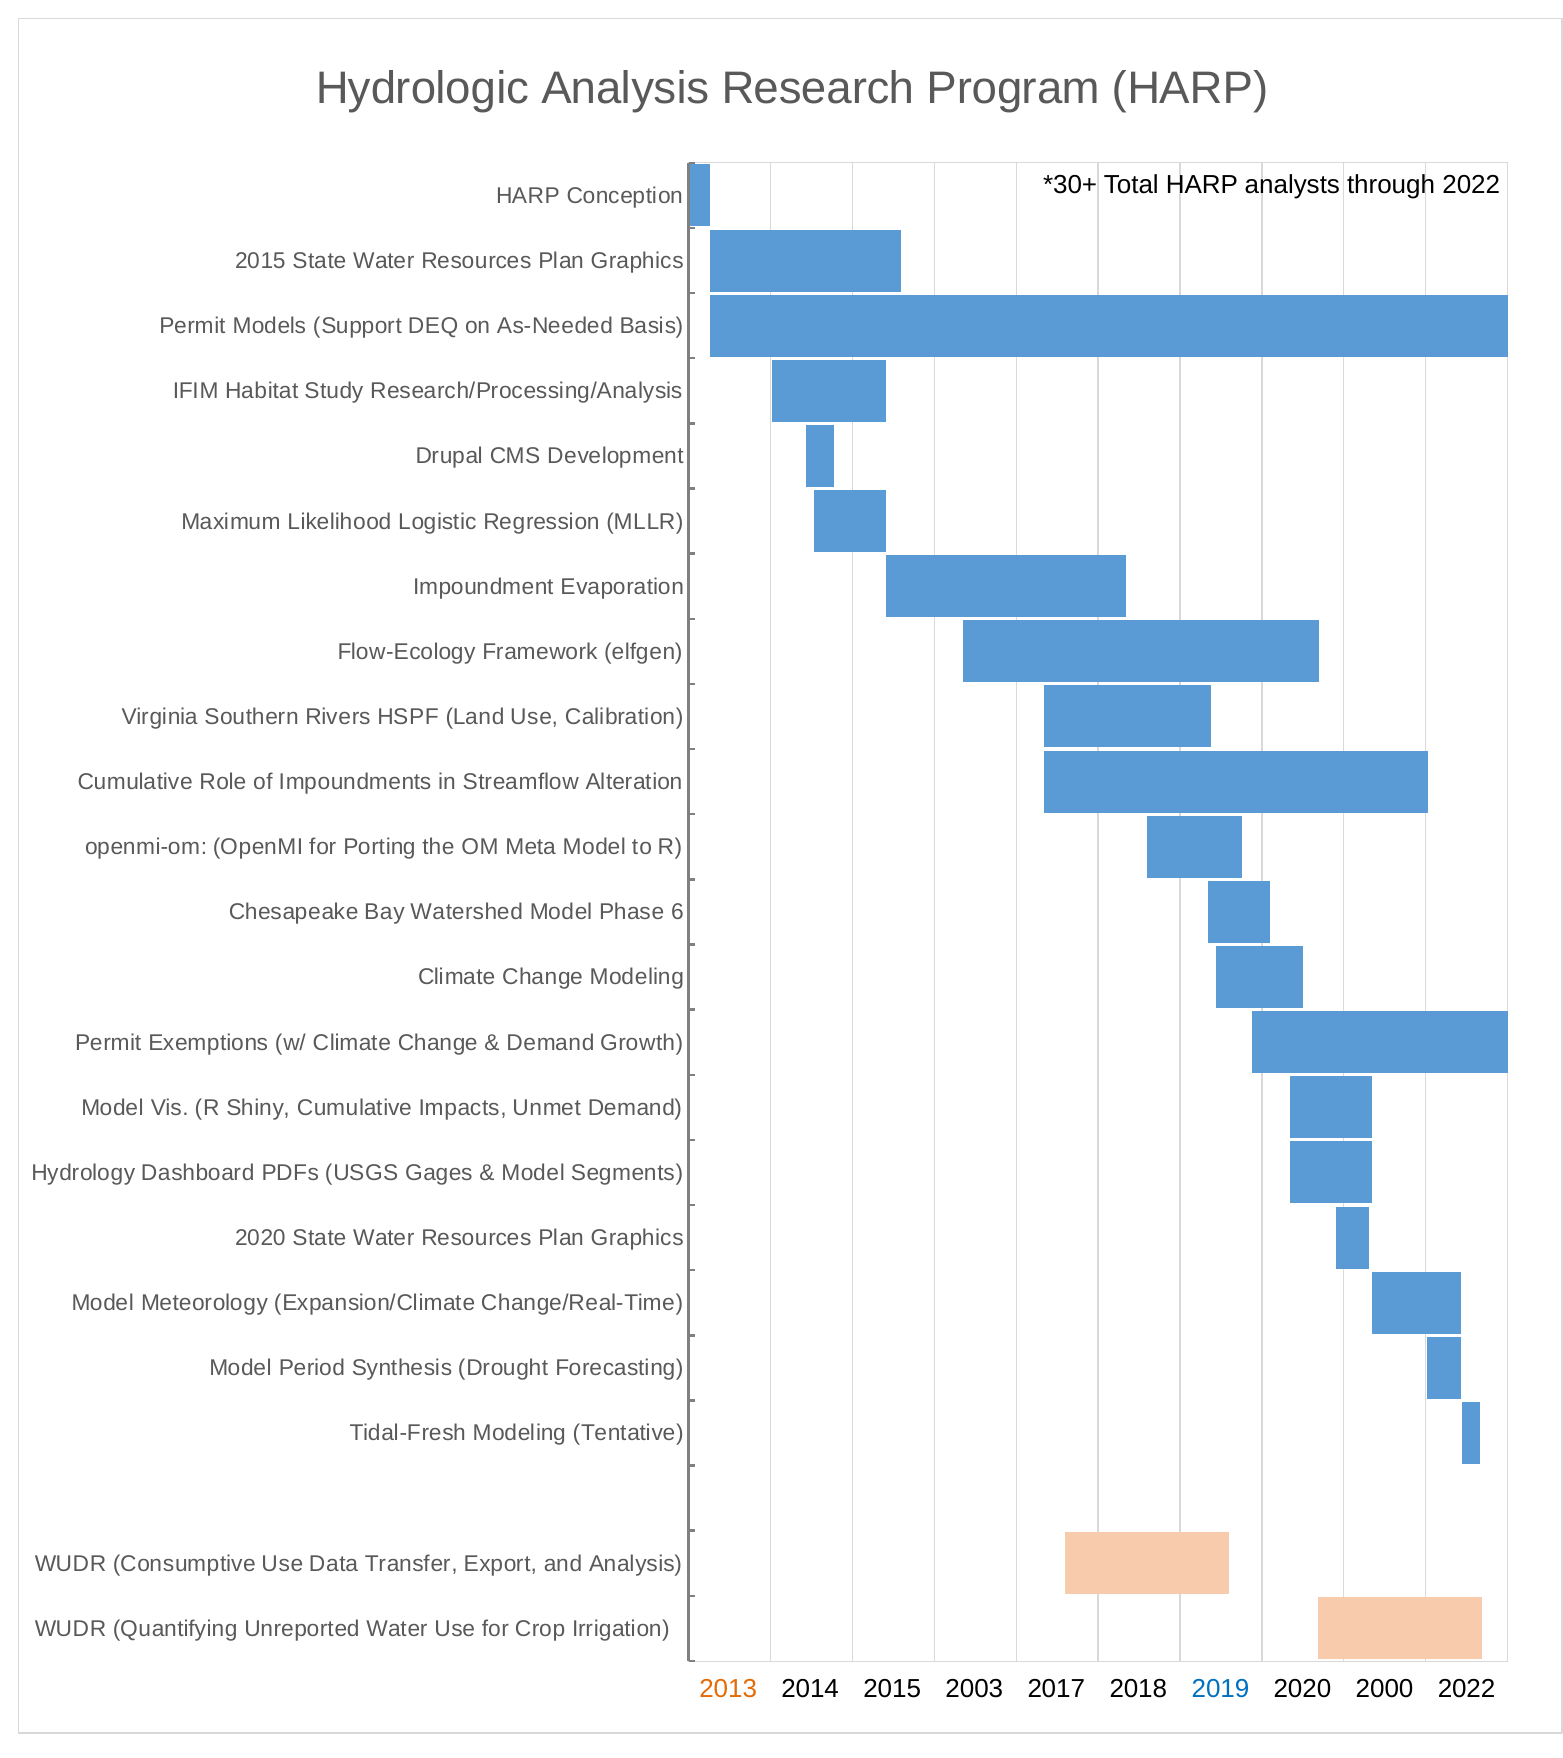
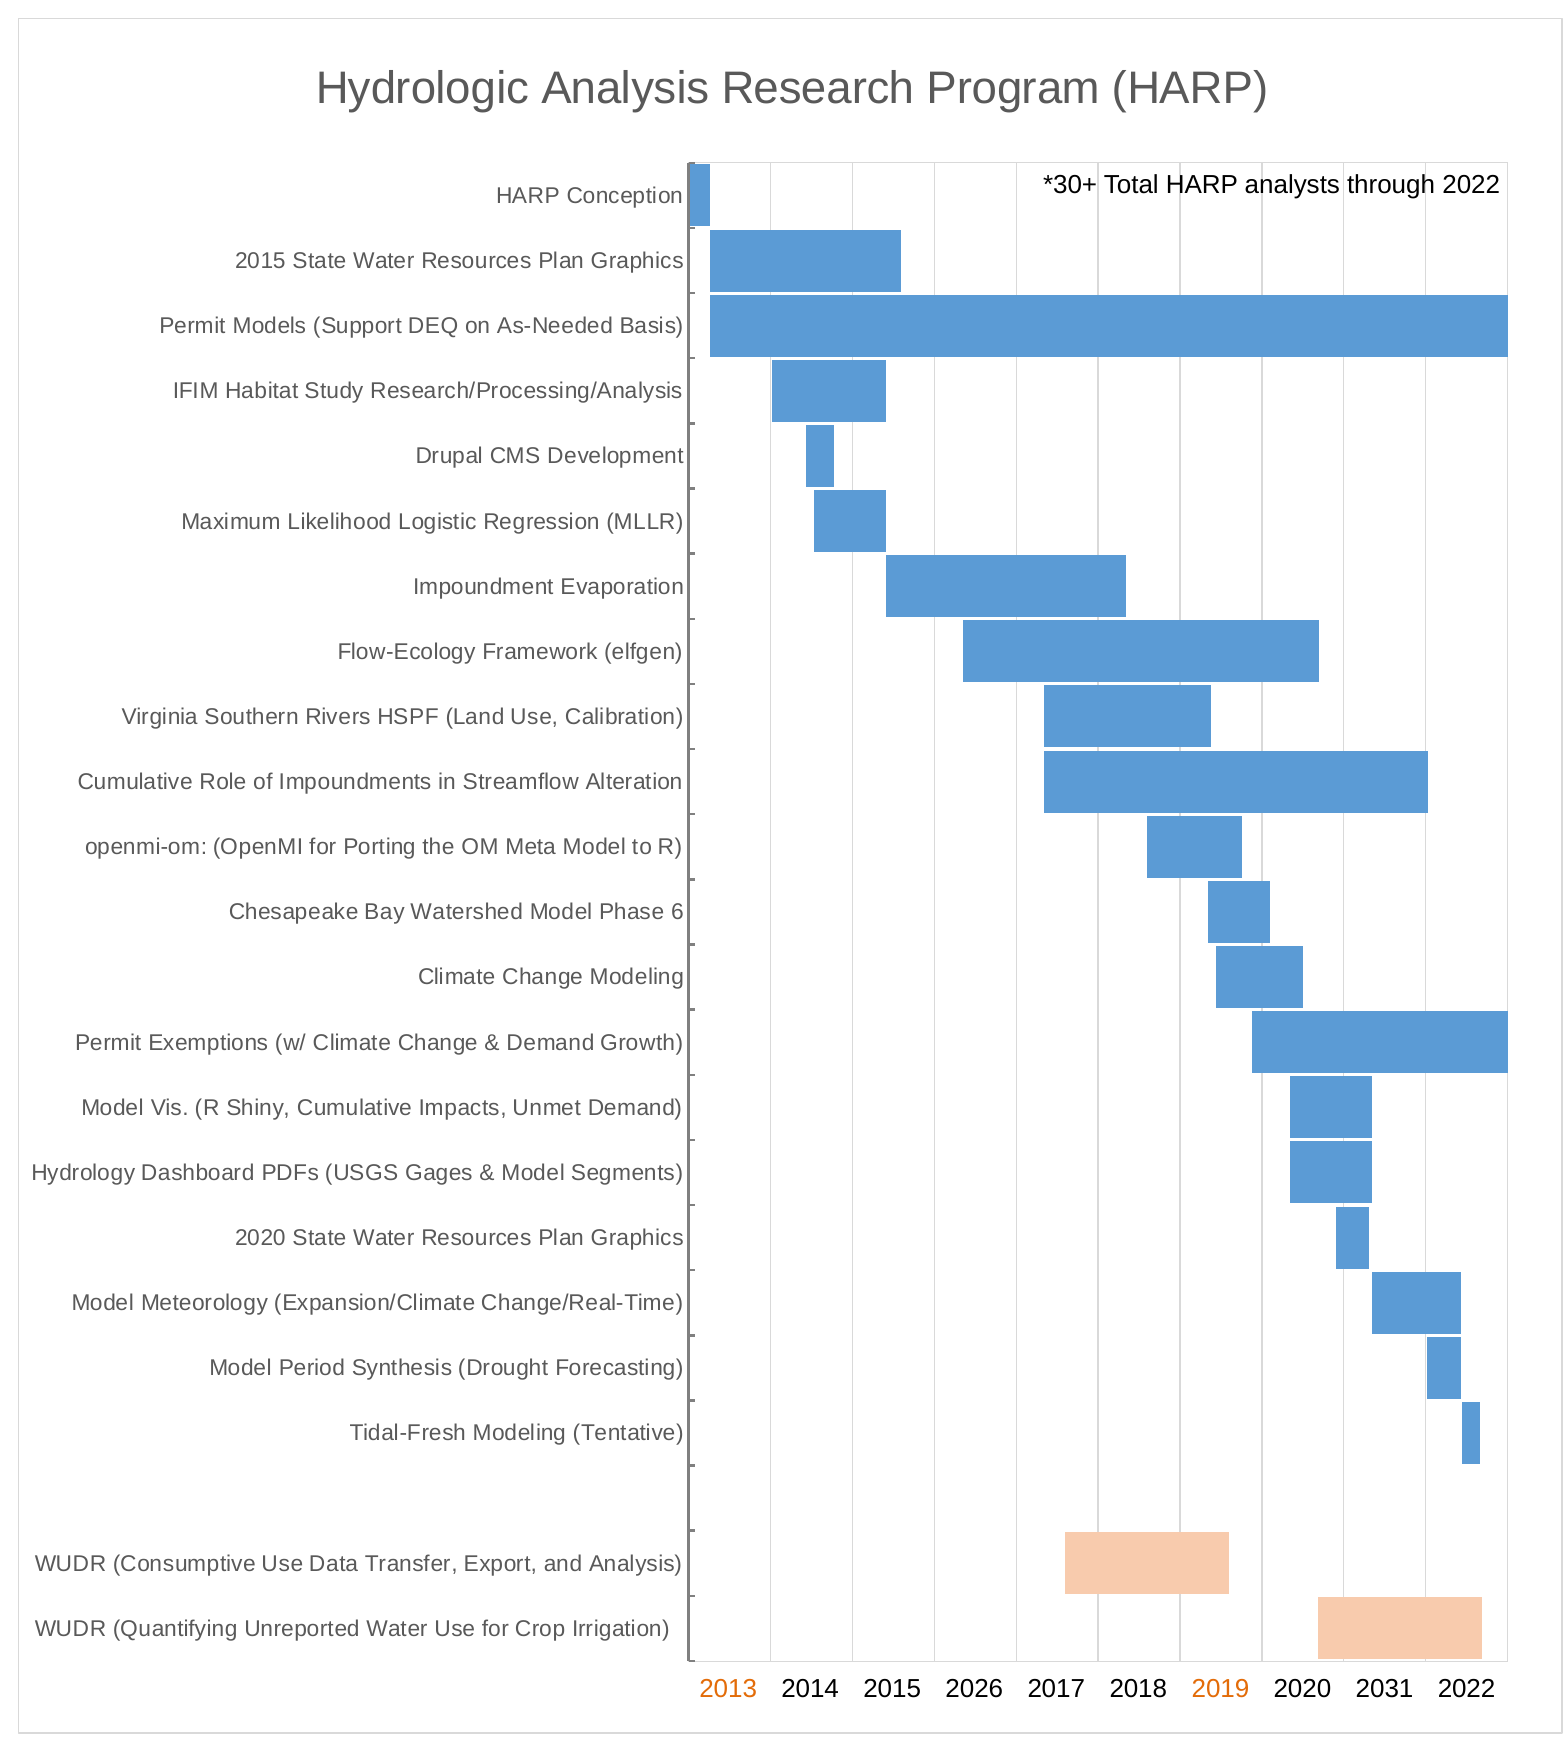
2003: 2003 -> 2026 (974, 1689)
2019 colour: blue -> orange (1220, 1689)
2000: 2000 -> 2031 (1385, 1689)
